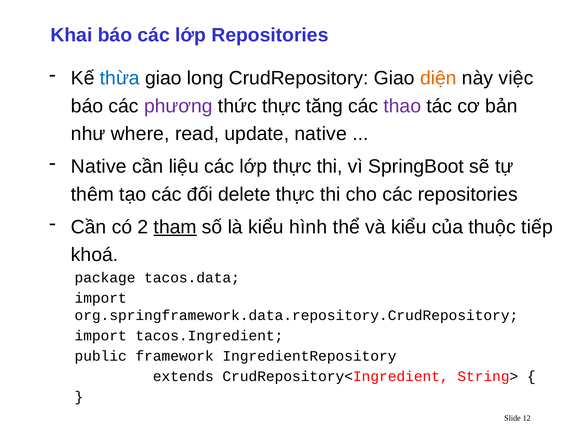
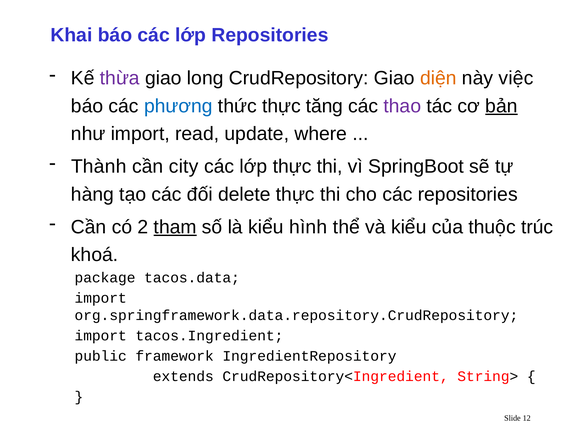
thừa colour: blue -> purple (120, 78)
phương colour: purple -> blue (178, 106)
bản underline: none -> present (501, 106)
như where: where -> import (140, 134)
update native: native -> where (321, 134)
Native: Native -> Thành (99, 166)
liệu: liệu -> city (184, 166)
thêm: thêm -> hàng (92, 194)
tiếp: tiếp -> trúc (537, 227)
